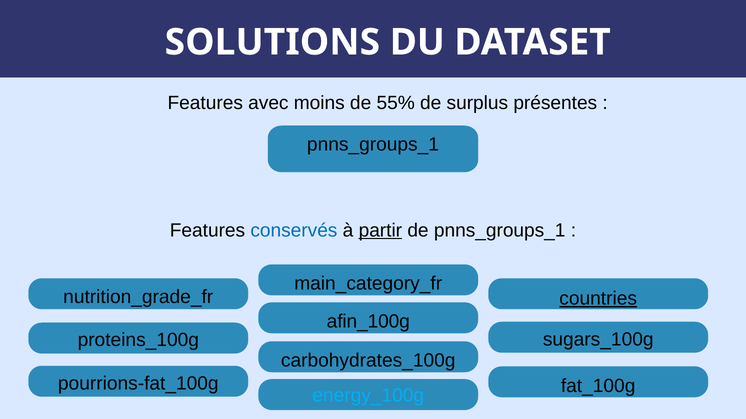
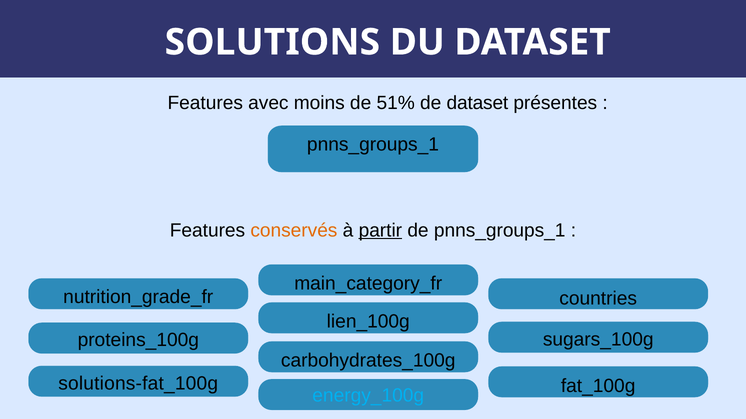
55%: 55% -> 51% (396, 103)
de surplus: surplus -> dataset (477, 103)
conservés colour: blue -> orange (294, 231)
countries underline: present -> none (598, 299)
afin_100g: afin_100g -> lien_100g (368, 322)
pourrions-fat_100g: pourrions-fat_100g -> solutions-fat_100g (138, 384)
